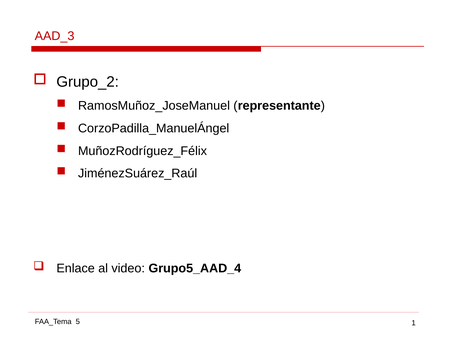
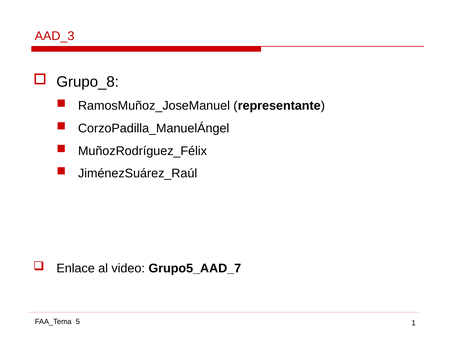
Grupo_2: Grupo_2 -> Grupo_8 (88, 82)
Grupo5_AAD_4: Grupo5_AAD_4 -> Grupo5_AAD_7 (195, 269)
